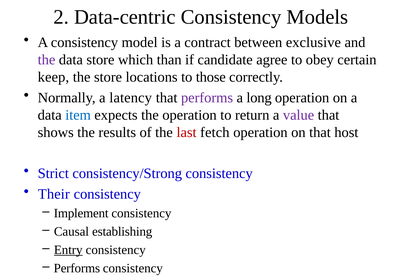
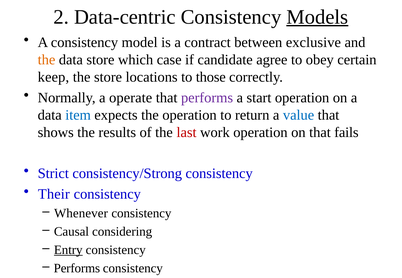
Models underline: none -> present (317, 17)
the colour: purple -> orange (47, 60)
than: than -> case (169, 60)
latency: latency -> operate (131, 98)
long: long -> start (259, 98)
value colour: purple -> blue (299, 115)
fetch: fetch -> work (215, 132)
host: host -> fails (346, 132)
Implement: Implement -> Whenever (81, 213)
establishing: establishing -> considering (122, 232)
